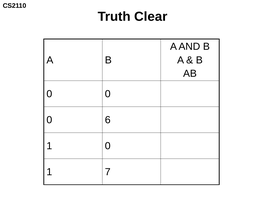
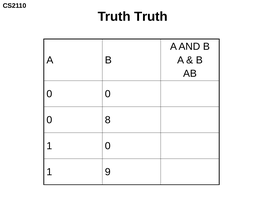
Truth Clear: Clear -> Truth (151, 17)
6: 6 -> 8 (108, 120)
7: 7 -> 9 (108, 172)
